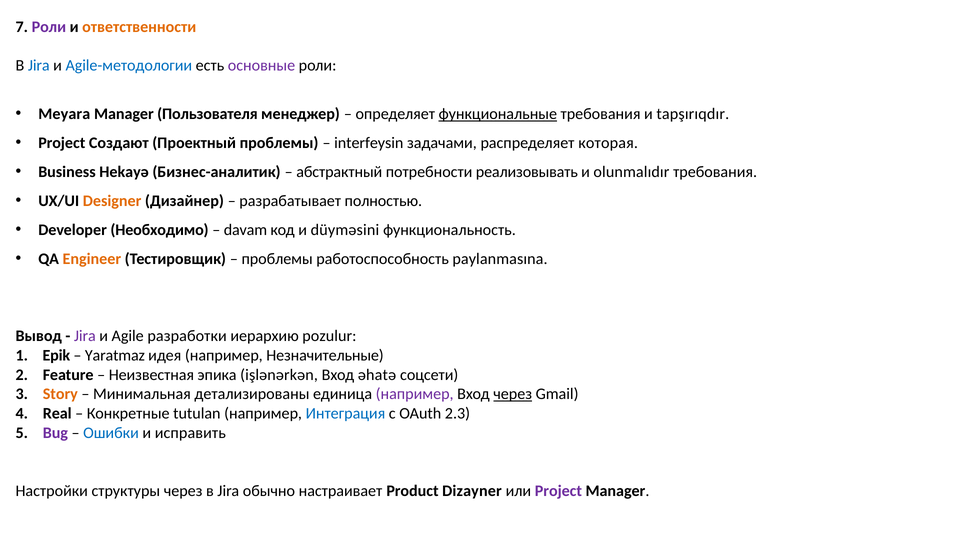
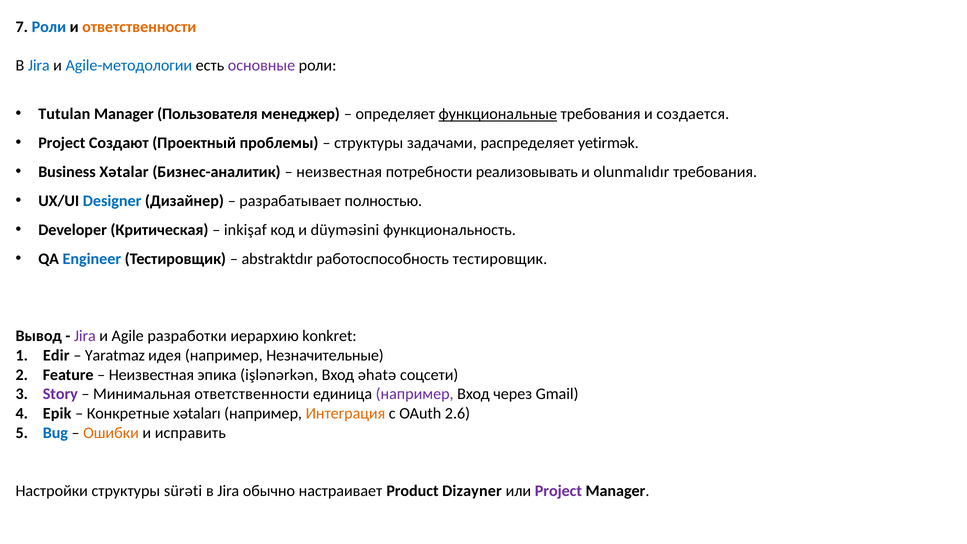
Роли colour: purple -> blue (49, 27)
Meyara: Meyara -> Tutulan (64, 114)
tapşırıqdır: tapşırıqdır -> создается (693, 114)
interfeysin: interfeysin -> структуры (369, 143)
которая: которая -> yetirmək (608, 143)
Hekayə: Hekayə -> Xətalar (124, 172)
абстрактный: абстрактный -> неизвестная (339, 172)
Designer colour: orange -> blue (112, 201)
Необходимо: Необходимо -> Критическая (159, 230)
davam: davam -> inkişaf (245, 230)
Engineer colour: orange -> blue (92, 259)
проблемы: проблемы -> abstraktdır (277, 259)
работоспособность paylanmasına: paylanmasına -> тестировщик (500, 259)
pozulur: pozulur -> konkret (329, 336)
Epik: Epik -> Edir (56, 355)
Story colour: orange -> purple (60, 394)
Минимальная детализированы: детализированы -> ответственности (252, 394)
через underline: present -> none (513, 394)
Real: Real -> Epik (57, 413)
tutulan: tutulan -> xətaları (197, 413)
Интеграция colour: blue -> orange (345, 413)
2.3: 2.3 -> 2.6 (457, 413)
Bug colour: purple -> blue (55, 433)
Ошибки colour: blue -> orange (111, 433)
структуры через: через -> sürəti (183, 491)
